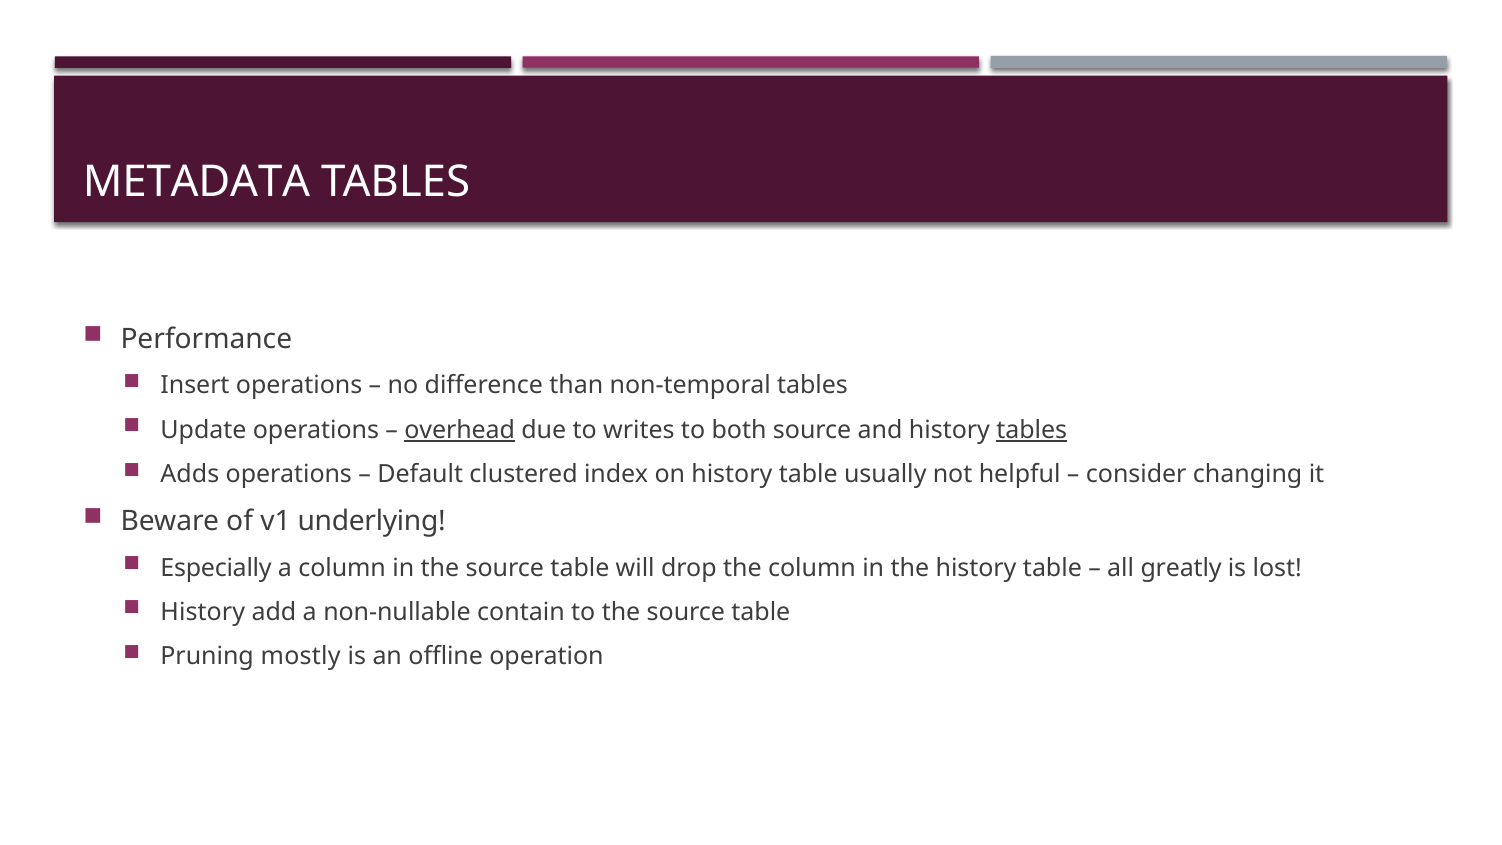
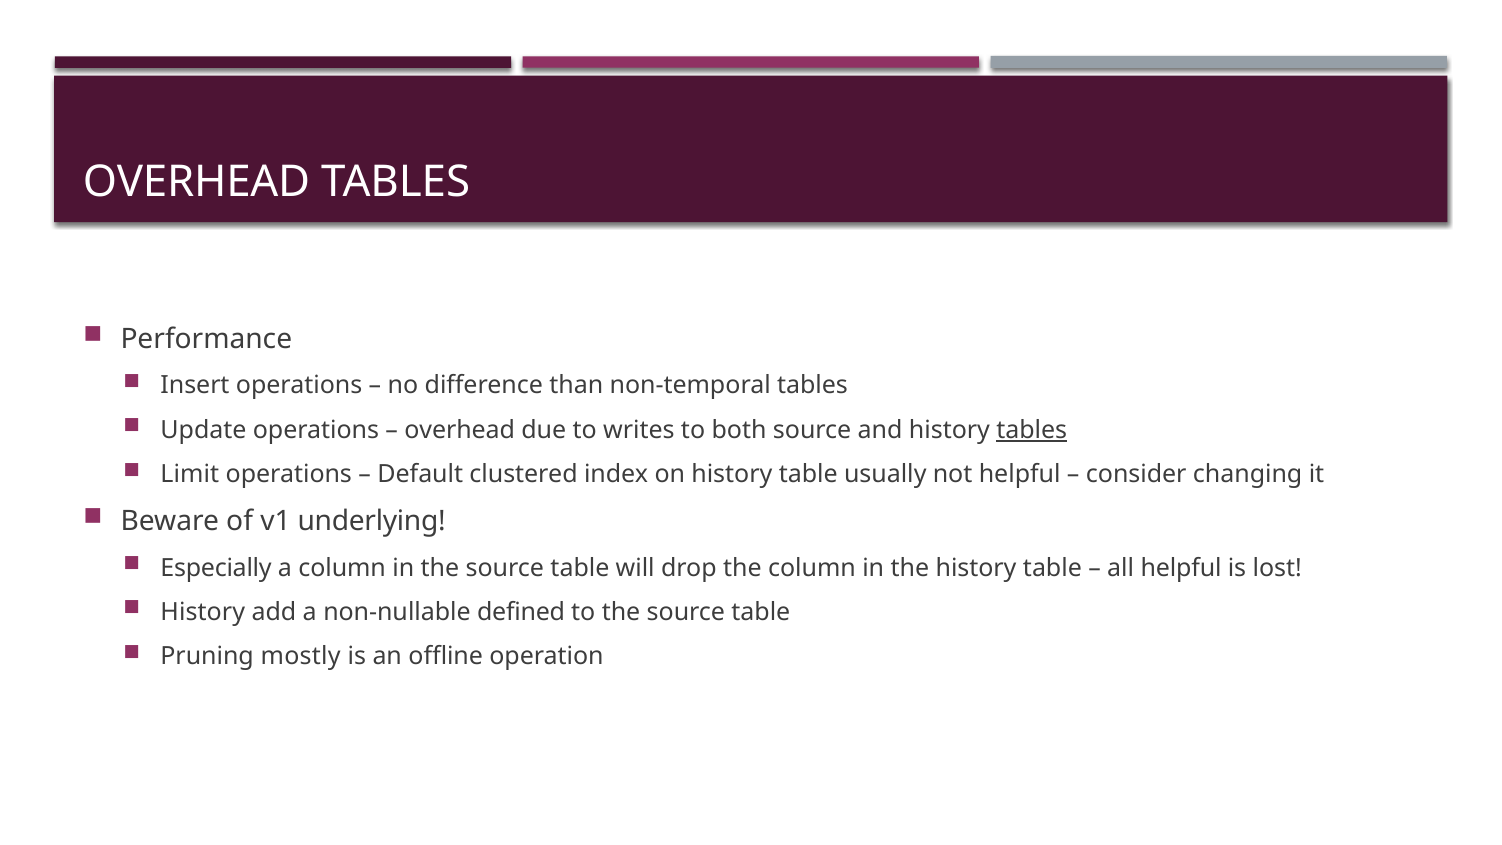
METADATA: METADATA -> OVERHEAD (197, 182)
overhead underline: present -> none (460, 430)
Adds: Adds -> Limit (190, 474)
all greatly: greatly -> helpful (1181, 568)
contain: contain -> defined (521, 612)
